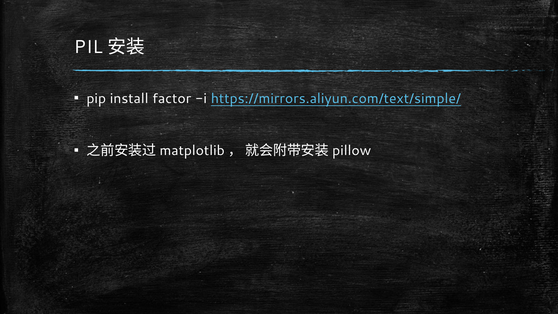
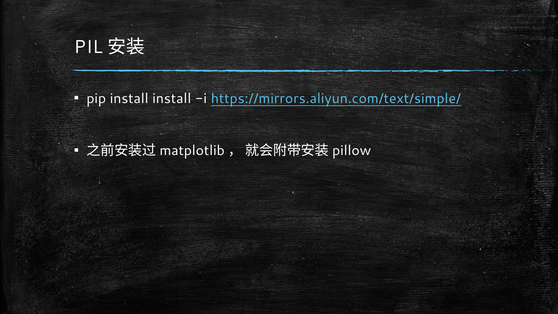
install factor: factor -> install (172, 99)
